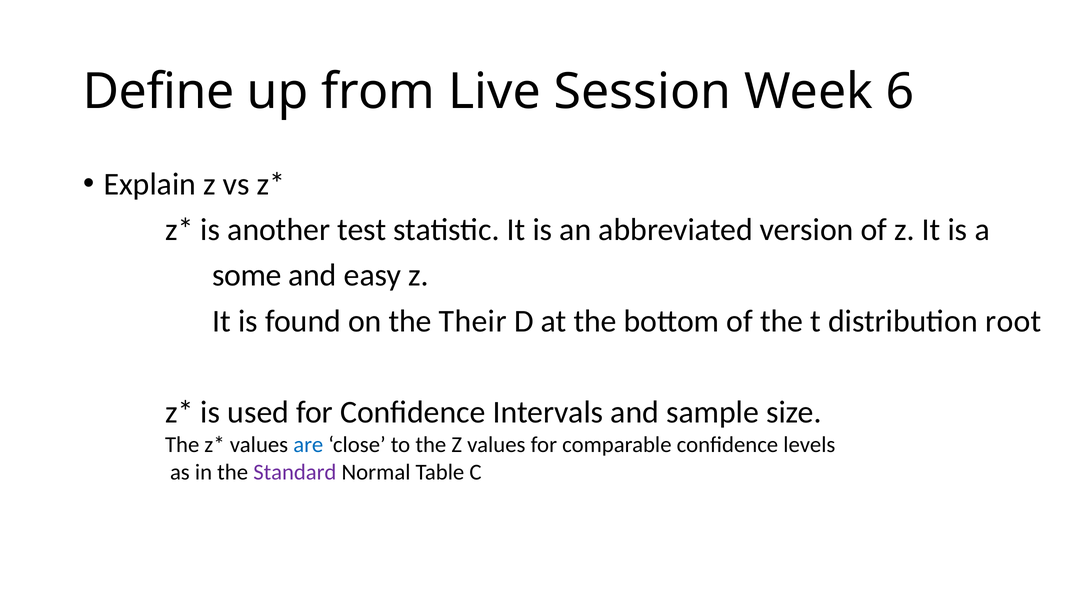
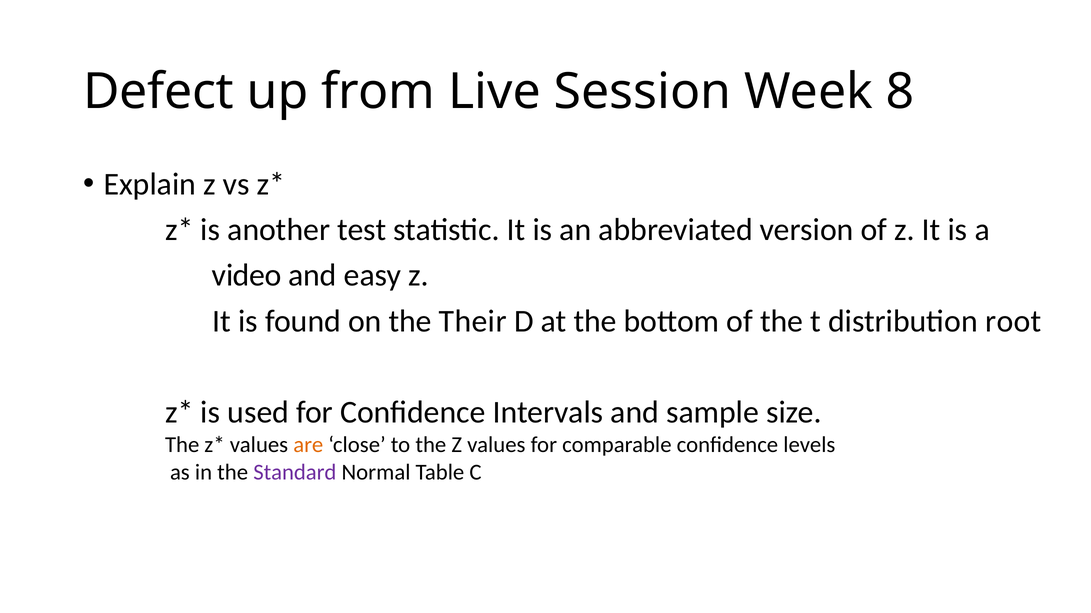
Define: Define -> Defect (159, 92)
6: 6 -> 8 (900, 92)
some: some -> video (247, 276)
are colour: blue -> orange (308, 445)
